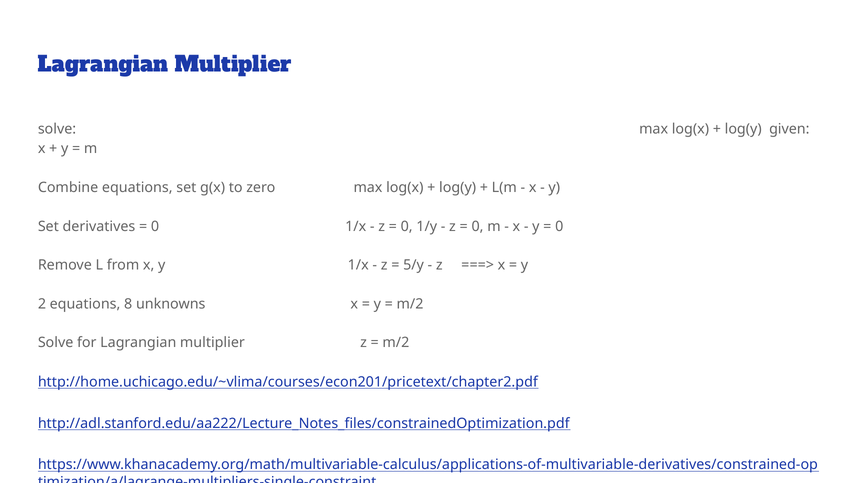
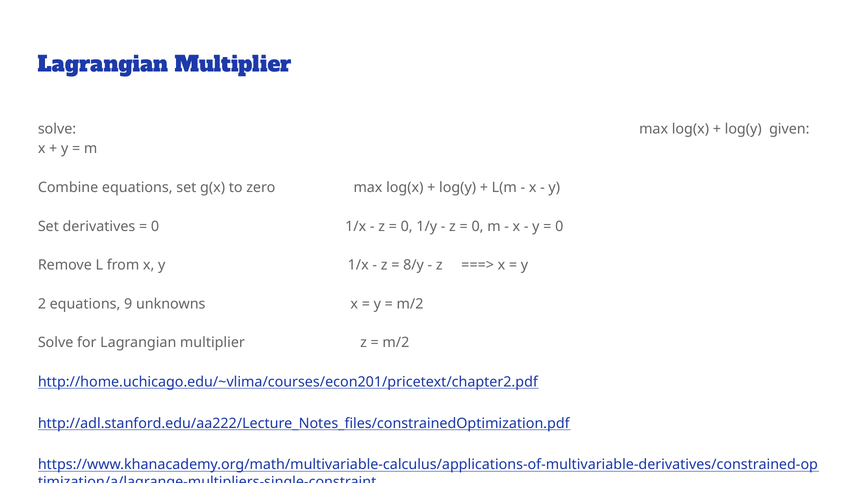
5/y: 5/y -> 8/y (414, 265)
8: 8 -> 9 (128, 304)
